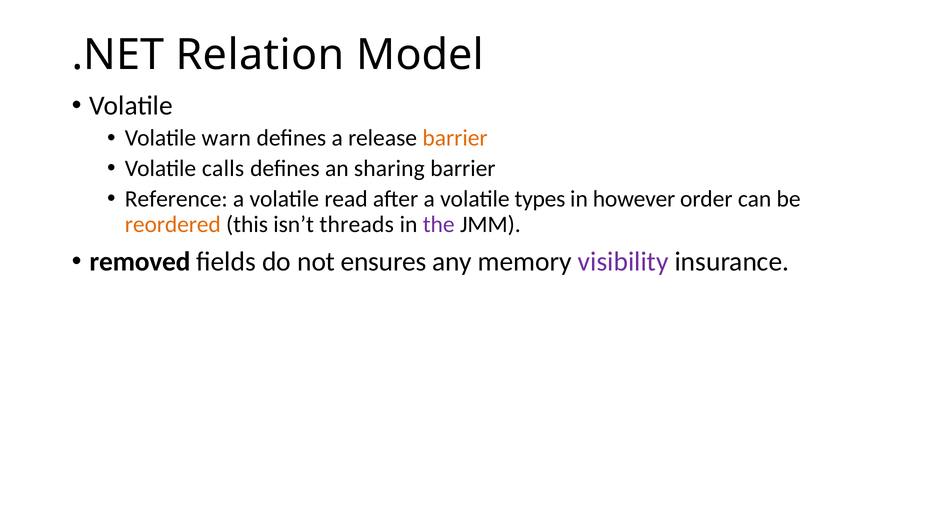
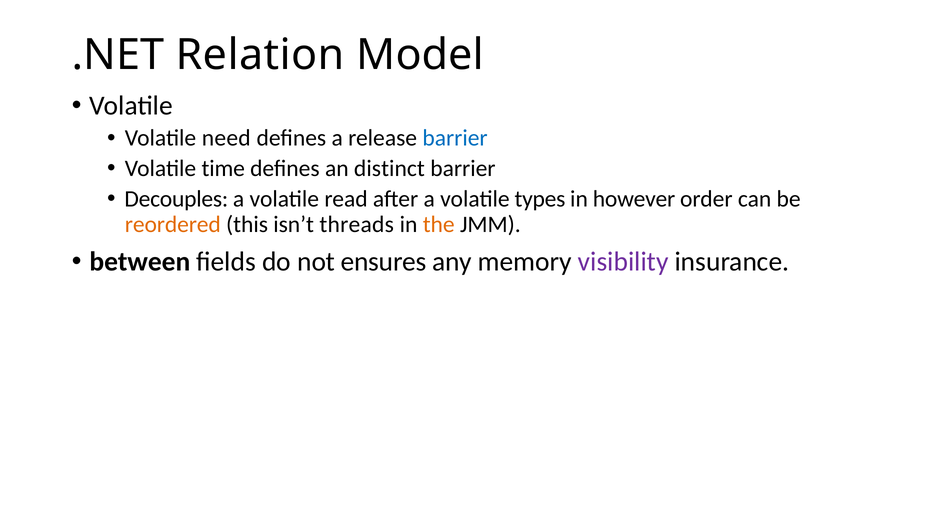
warn: warn -> need (226, 138)
barrier colour: orange -> blue (455, 138)
calls: calls -> time (223, 168)
sharing: sharing -> distinct (389, 168)
Reference: Reference -> Decouples (176, 199)
the colour: purple -> orange (439, 224)
removed: removed -> between (140, 262)
